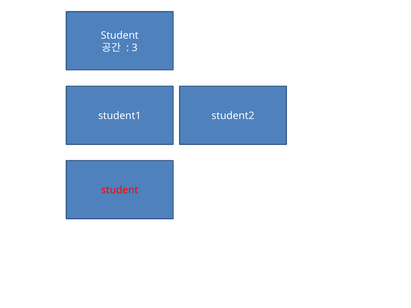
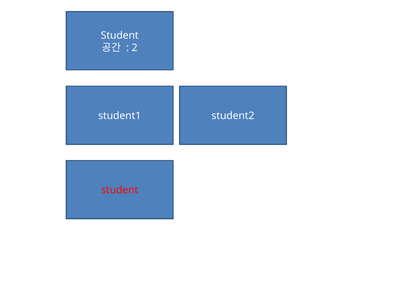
3: 3 -> 2 (135, 48)
